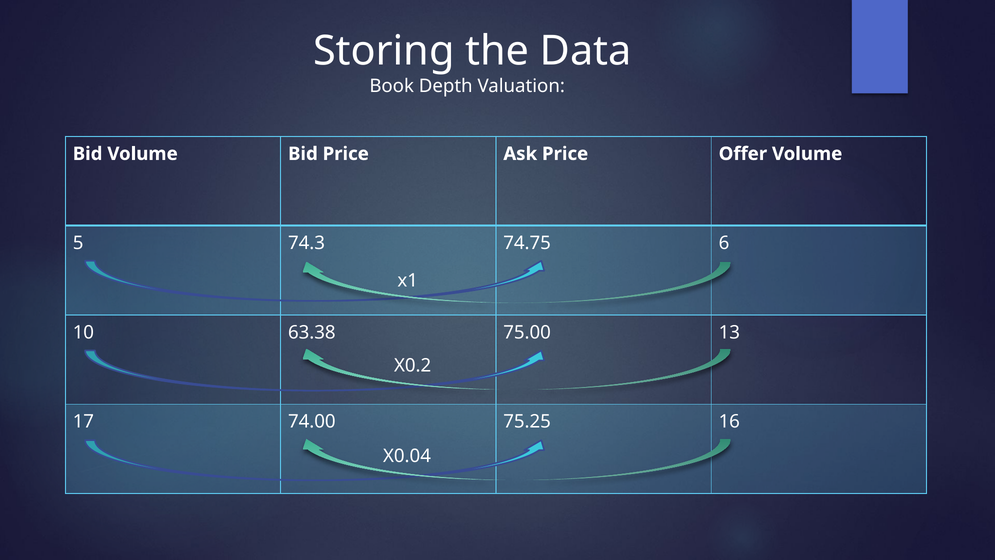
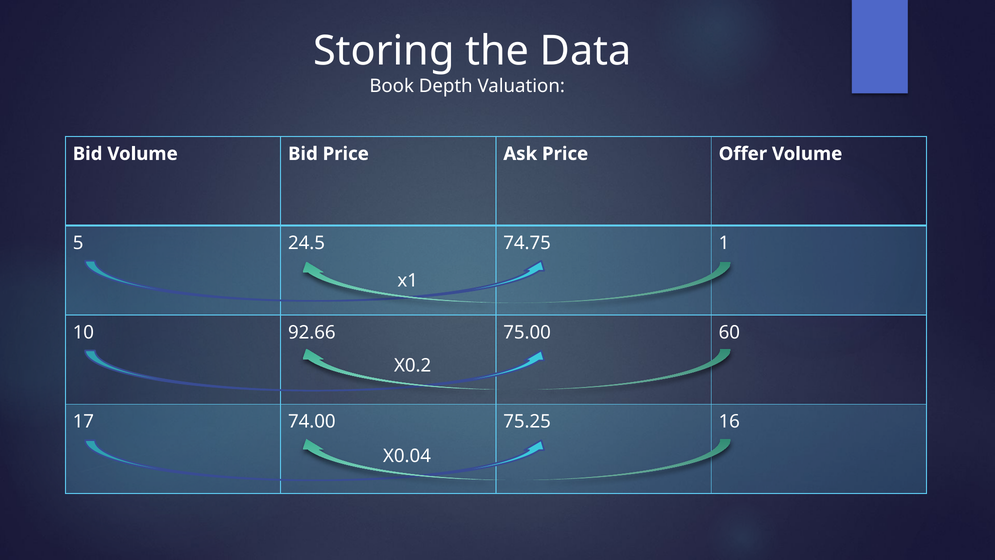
74.3: 74.3 -> 24.5 (307, 243)
6: 6 -> 1 (724, 243)
63.38: 63.38 -> 92.66 (312, 332)
13: 13 -> 60 (729, 332)
